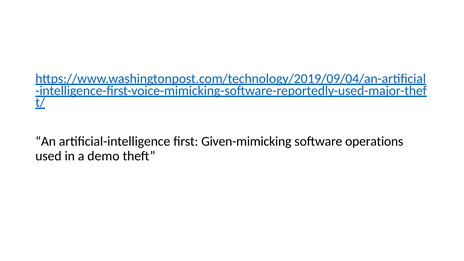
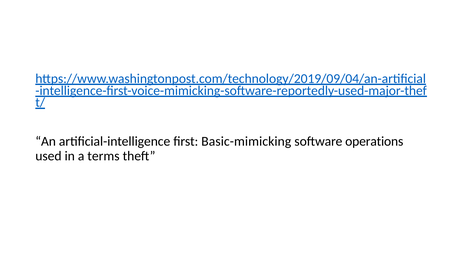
Given-mimicking: Given-mimicking -> Basic-mimicking (246, 141)
demo: demo -> terms (103, 156)
